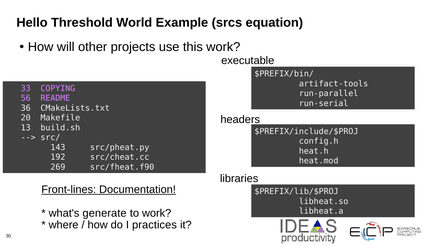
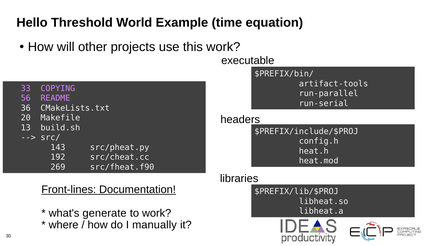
srcs: srcs -> time (227, 23)
practices: practices -> manually (154, 225)
